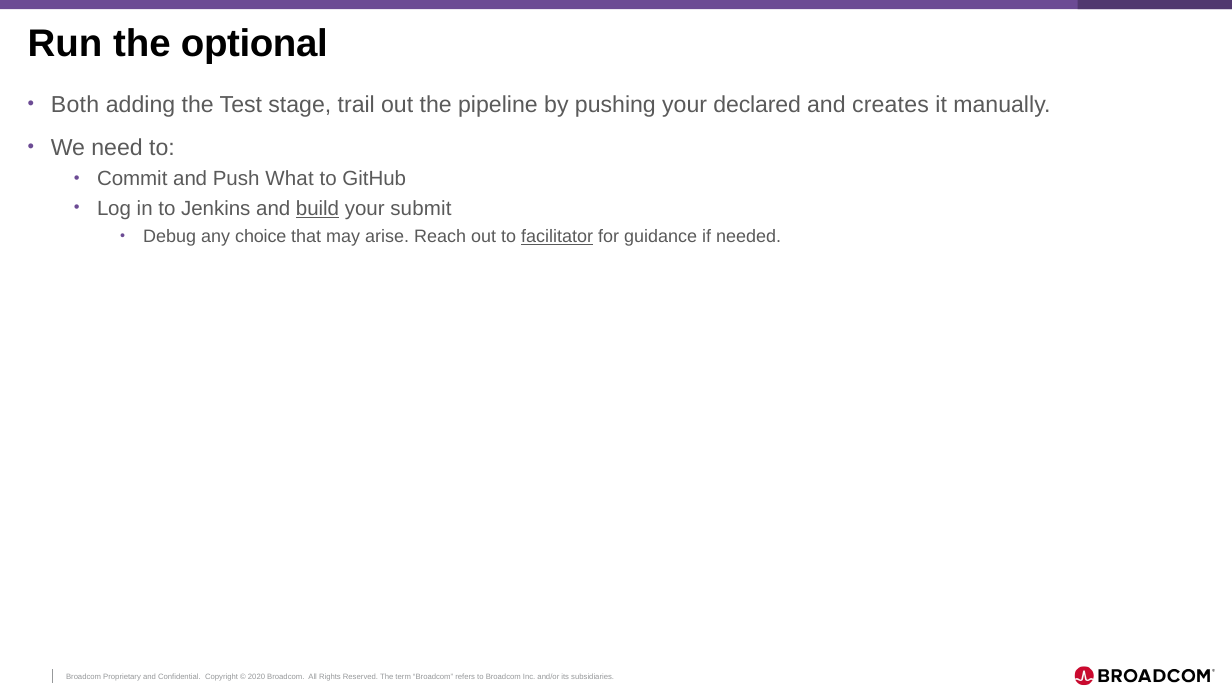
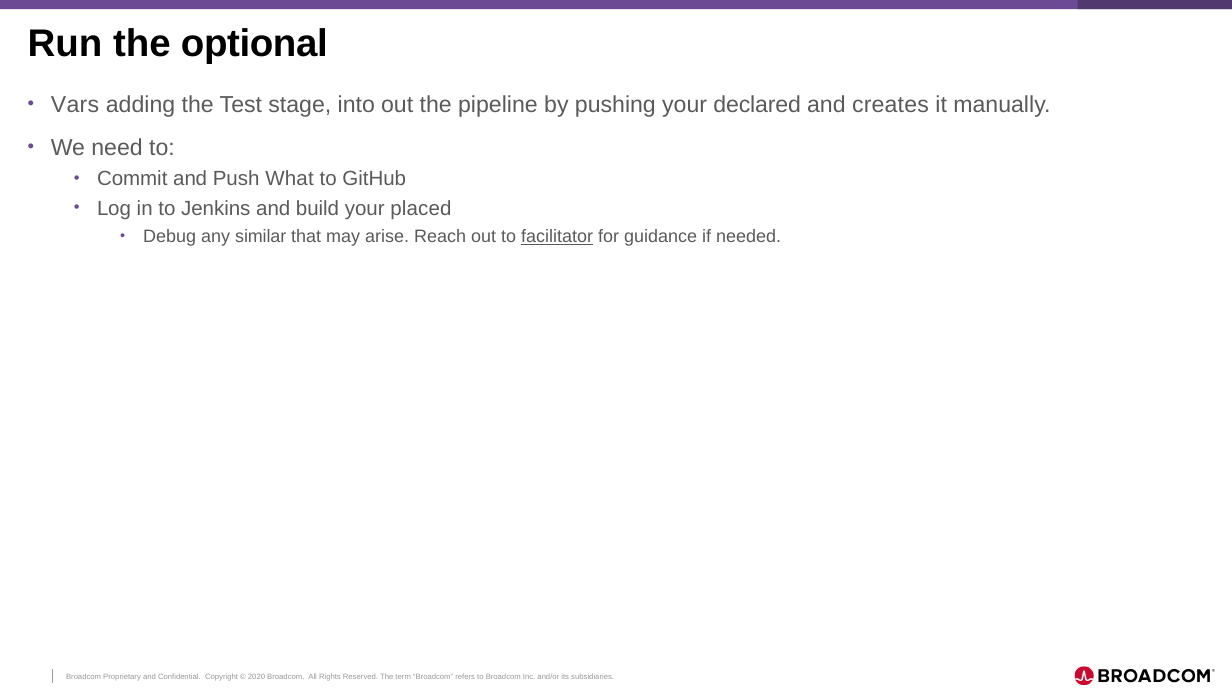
Both: Both -> Vars (75, 105)
trail: trail -> into (356, 105)
build underline: present -> none (317, 209)
submit: submit -> placed (421, 209)
choice: choice -> similar (261, 237)
